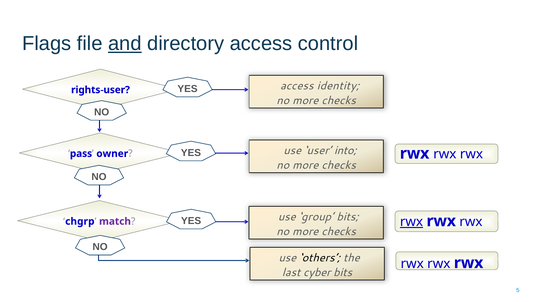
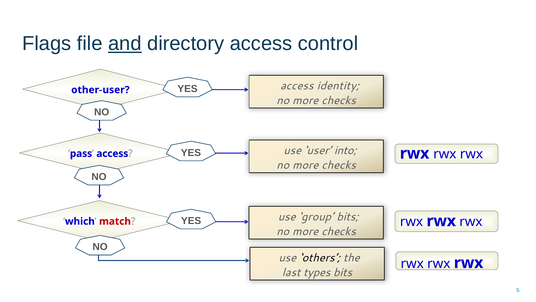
rights-user: rights-user -> other-user (100, 90)
owner: owner -> access (112, 153)
rwx underline: present -> none (412, 221)
chgrp: chgrp -> which (80, 221)
match colour: purple -> red (115, 221)
cyber: cyber -> types (317, 272)
